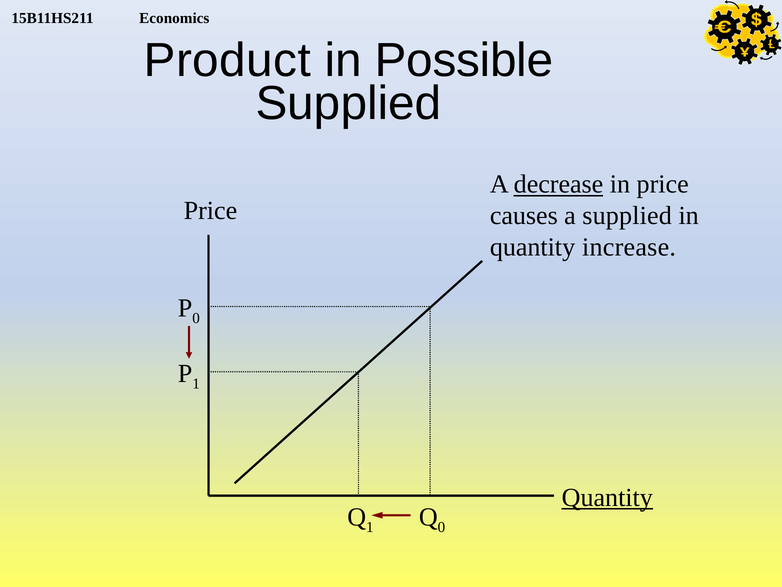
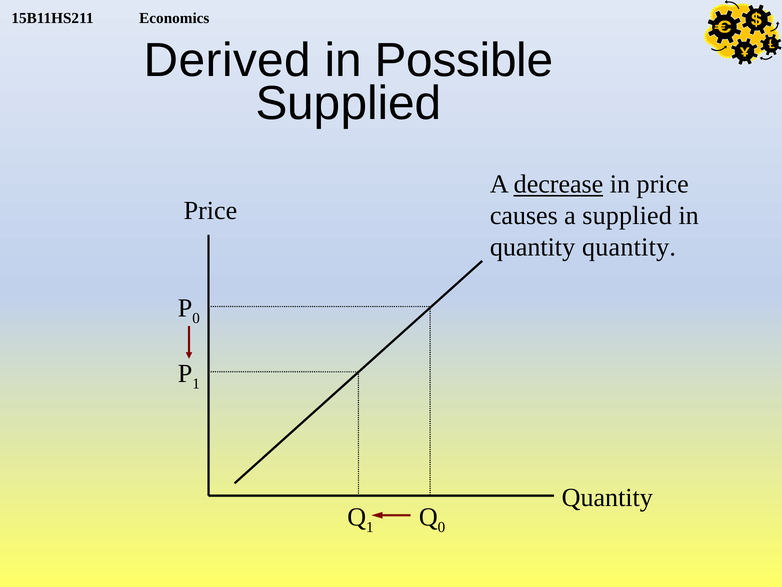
Product: Product -> Derived (227, 61)
quantity increase: increase -> quantity (629, 247)
Quantity underline: present -> none (607, 497)
